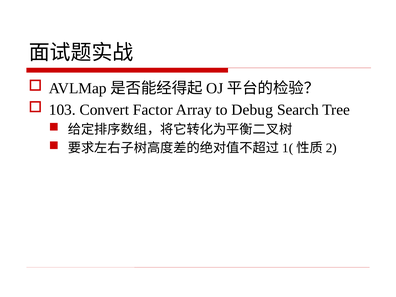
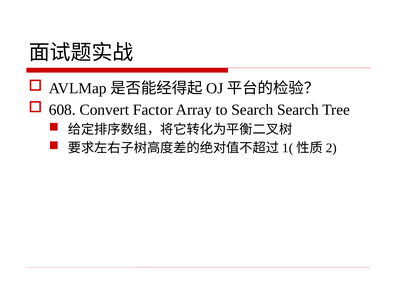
103: 103 -> 608 (62, 110)
to Debug: Debug -> Search (252, 110)
